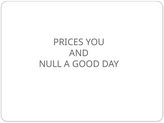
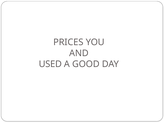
NULL: NULL -> USED (50, 64)
